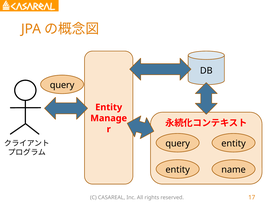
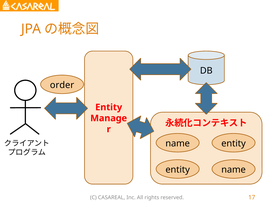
query: query -> order (62, 85)
query: query -> name (178, 143)
